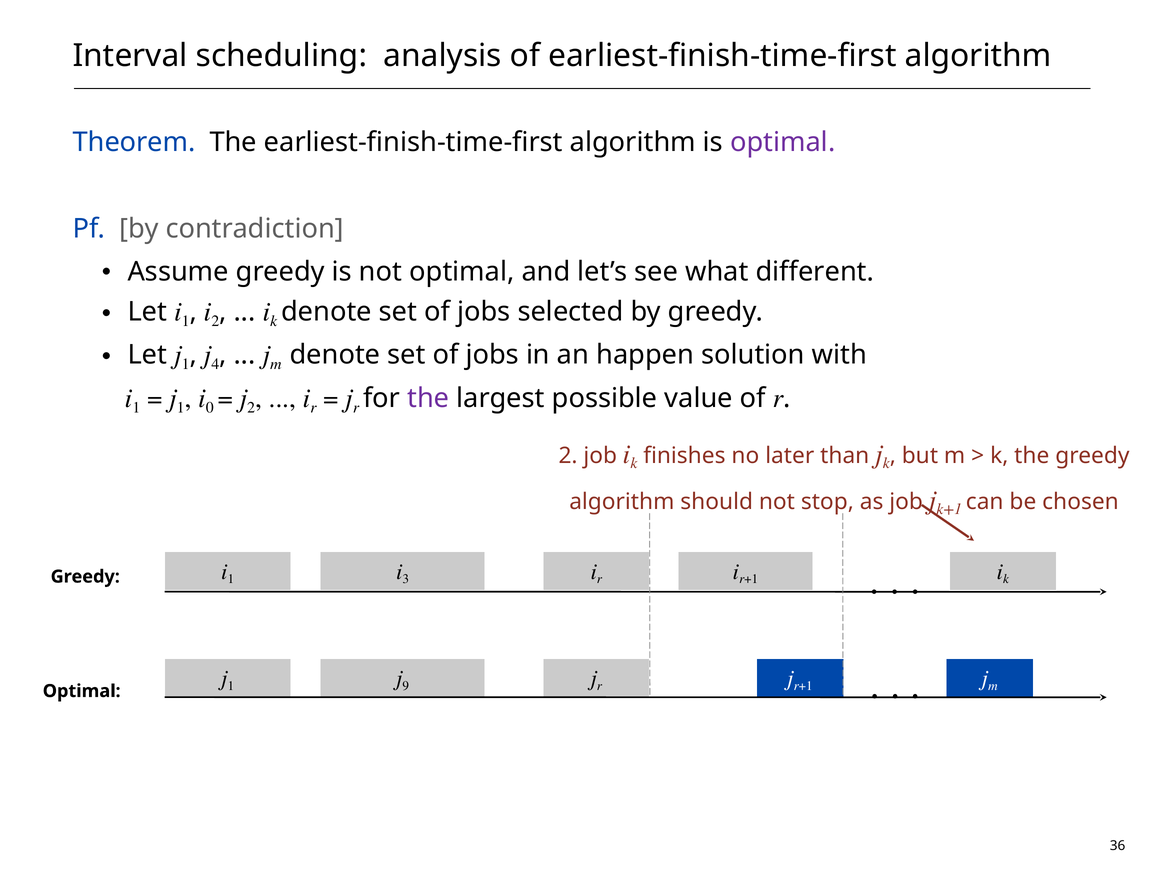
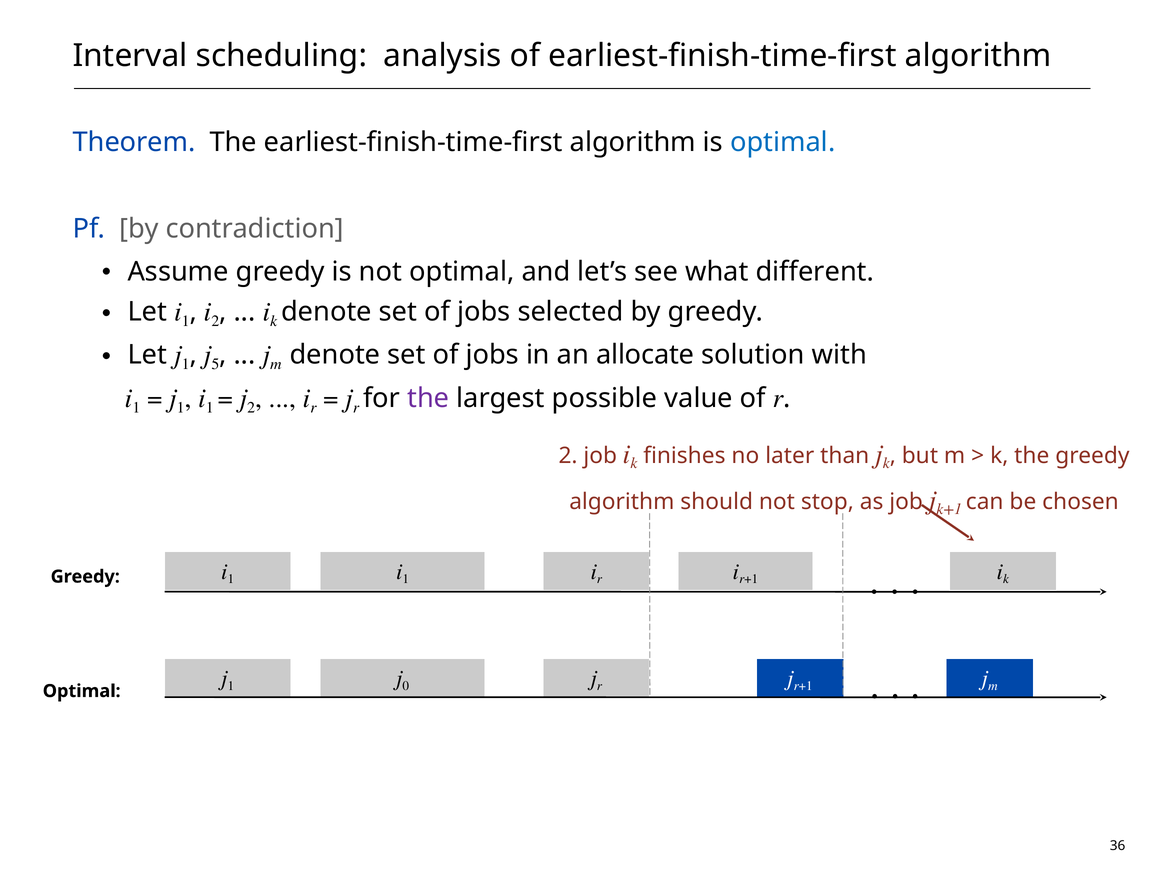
optimal colour: purple -> blue (783, 142)
4: 4 -> 5 (215, 364)
happen: happen -> allocate (645, 355)
0: 0 -> 1 (210, 407)
3: 3 -> 1 (406, 579)
9: 9 -> 0 (406, 686)
